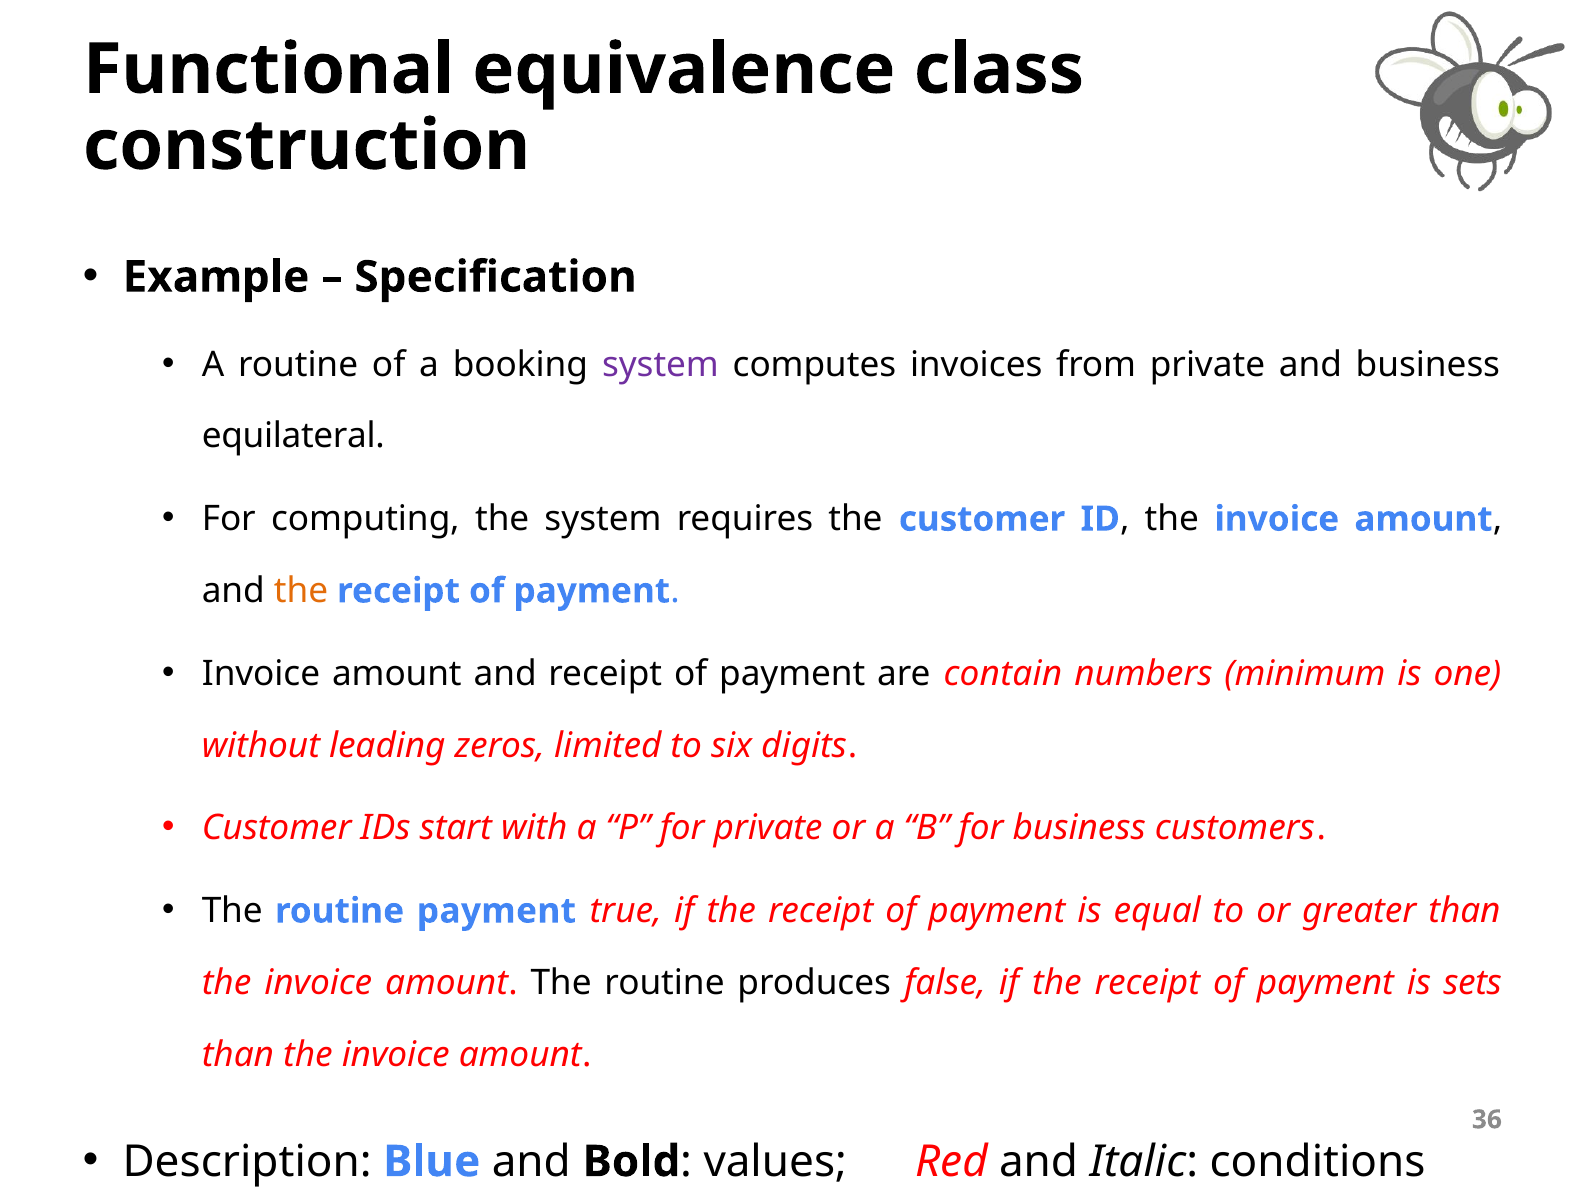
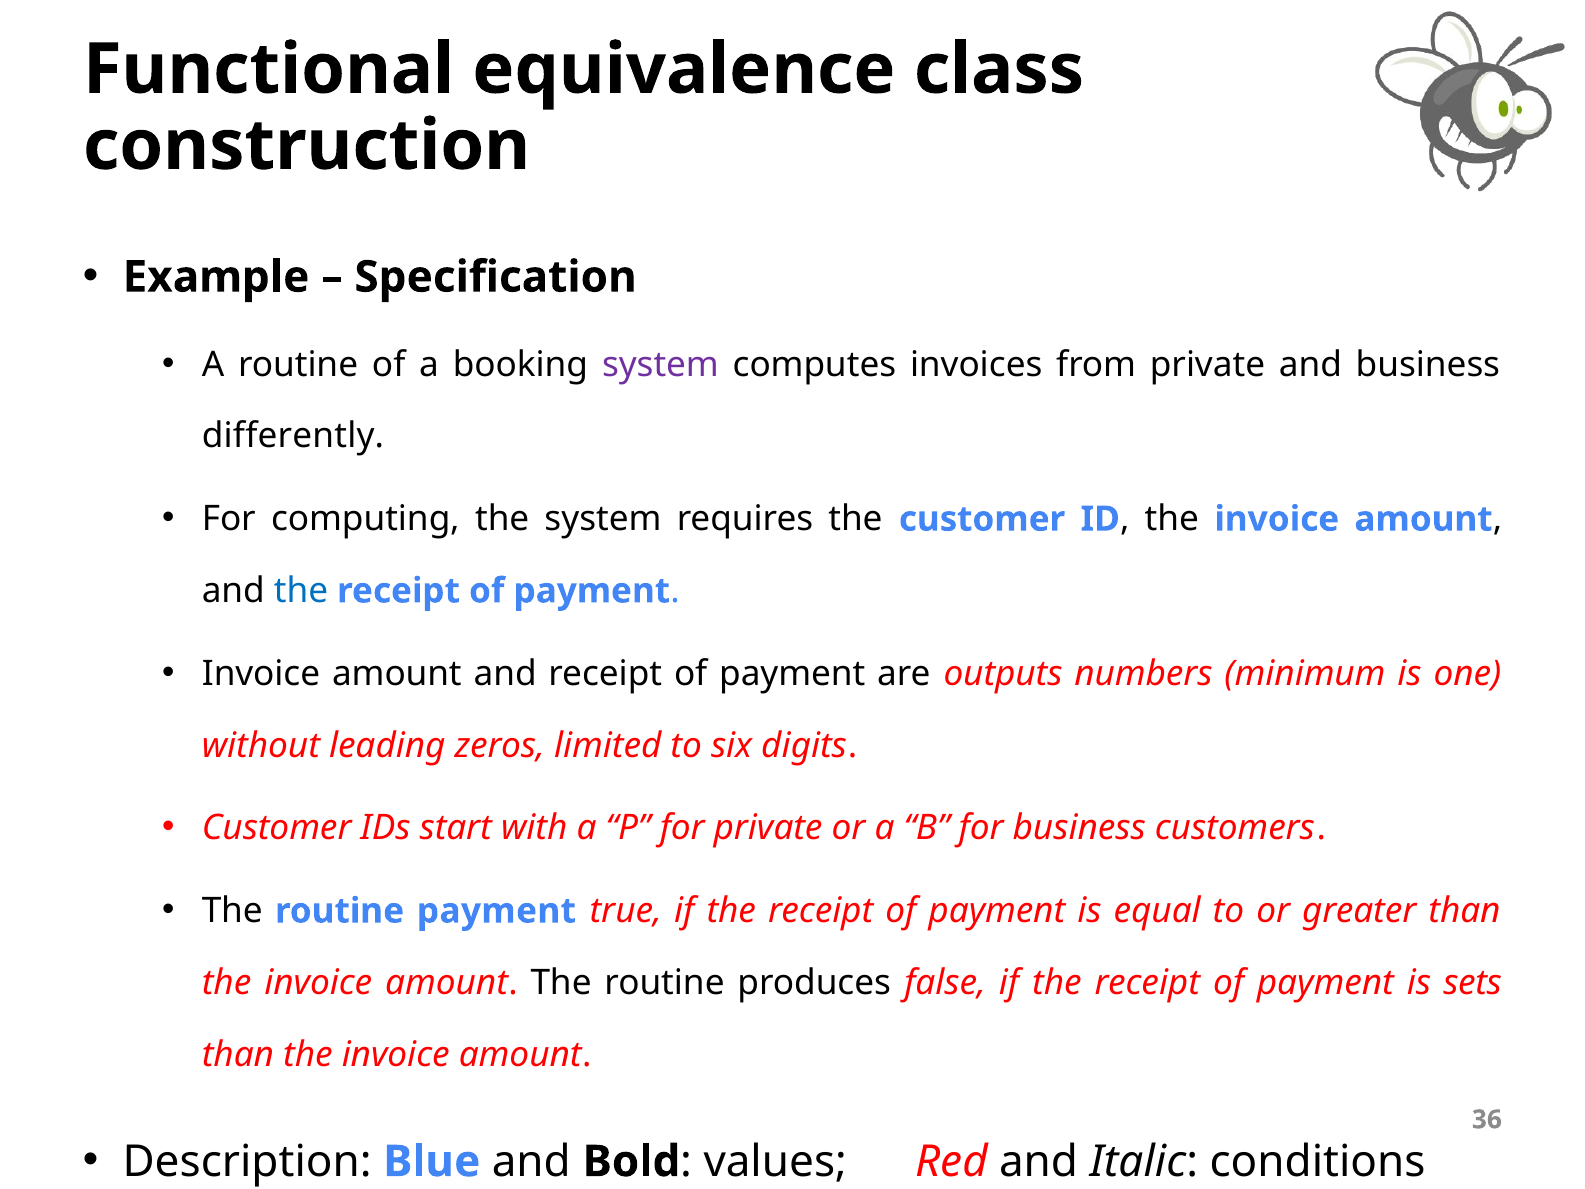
equilateral: equilateral -> differently (293, 436)
the colour: orange -> blue (301, 591)
contain: contain -> outputs (1003, 673)
